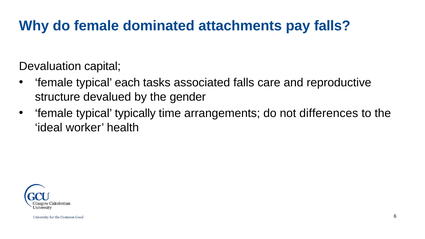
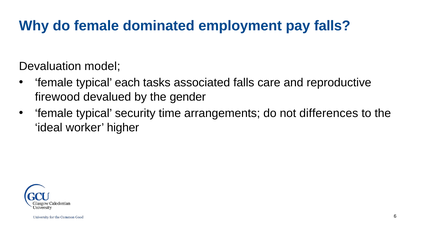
attachments: attachments -> employment (240, 26)
capital: capital -> model (102, 66)
structure: structure -> firewood (57, 97)
typically: typically -> security (135, 113)
health: health -> higher (123, 128)
